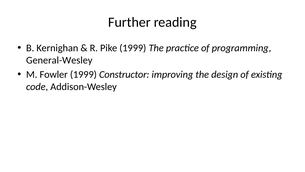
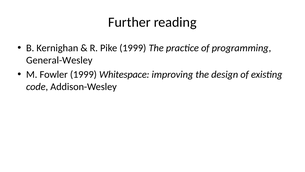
Constructor: Constructor -> Whitespace (124, 74)
